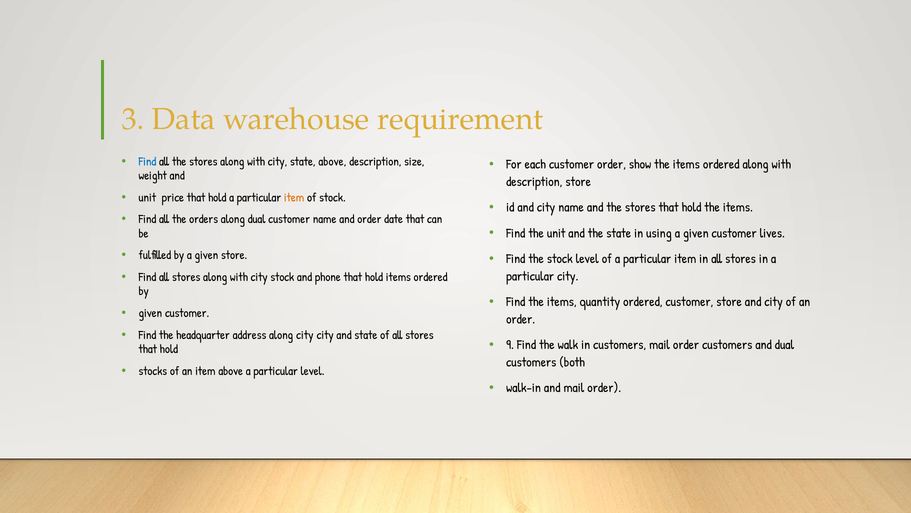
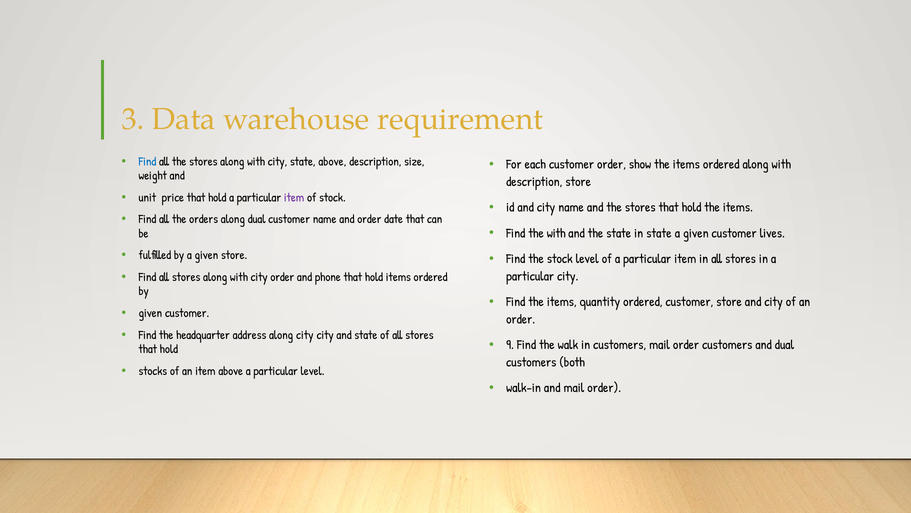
item colour: orange -> purple (294, 197)
the unit: unit -> with (556, 233)
in using: using -> state (659, 233)
city stock: stock -> order (282, 277)
